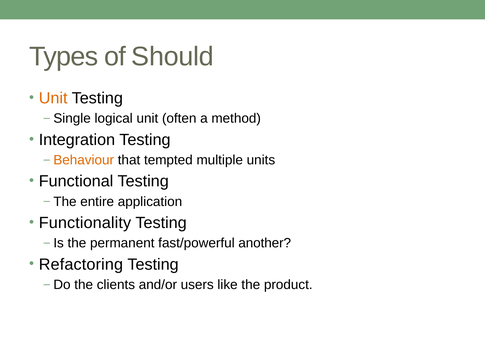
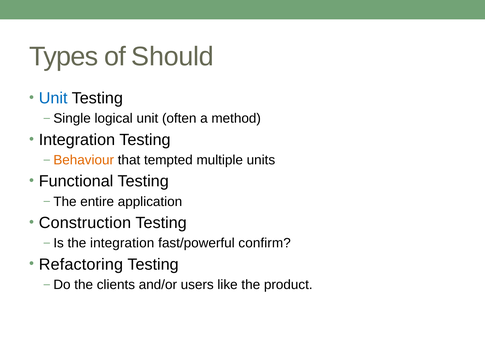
Unit colour: orange -> blue (53, 98)
Functionality: Functionality -> Construction (85, 223)
the permanent: permanent -> integration (122, 243)
another: another -> confirm (265, 243)
